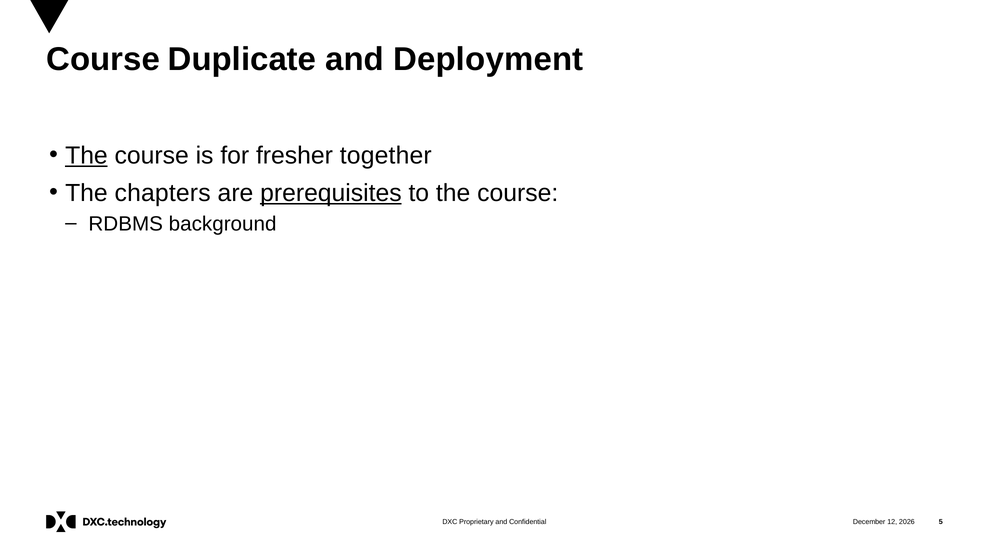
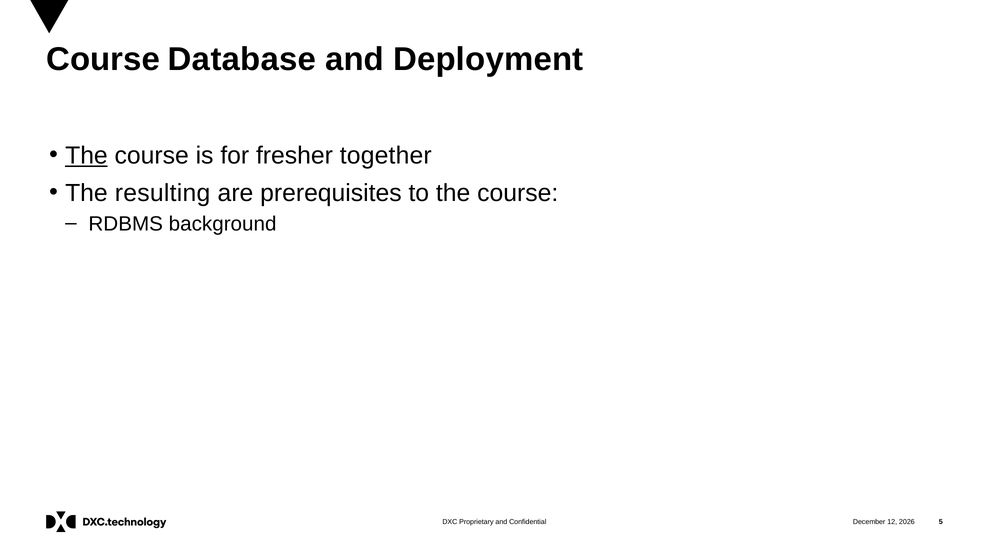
Duplicate: Duplicate -> Database (242, 59)
chapters: chapters -> resulting (163, 193)
prerequisites underline: present -> none (331, 193)
